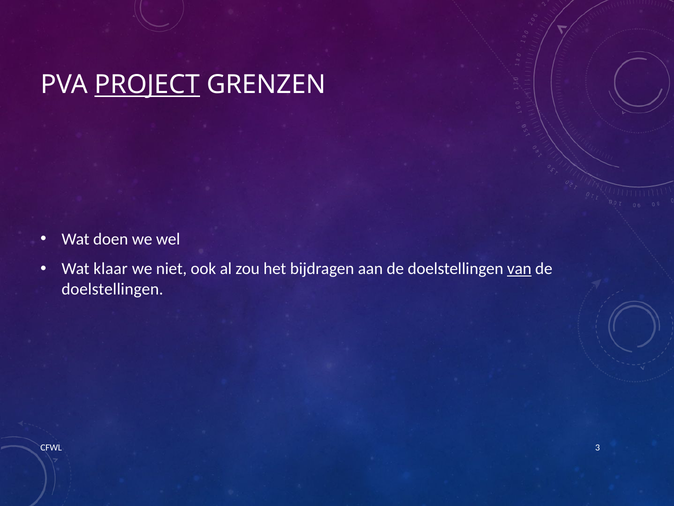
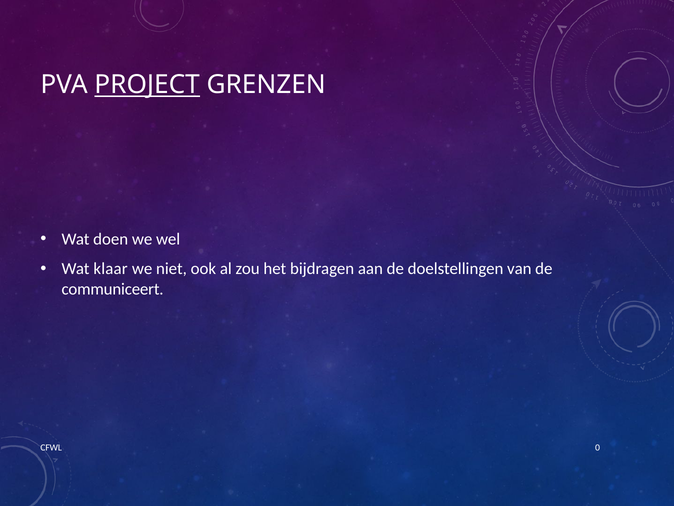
van underline: present -> none (519, 269)
doelstellingen: doelstellingen -> communiceert (113, 289)
3: 3 -> 0 (598, 447)
